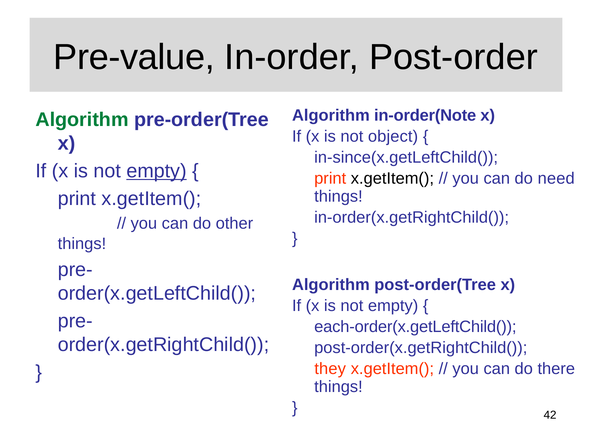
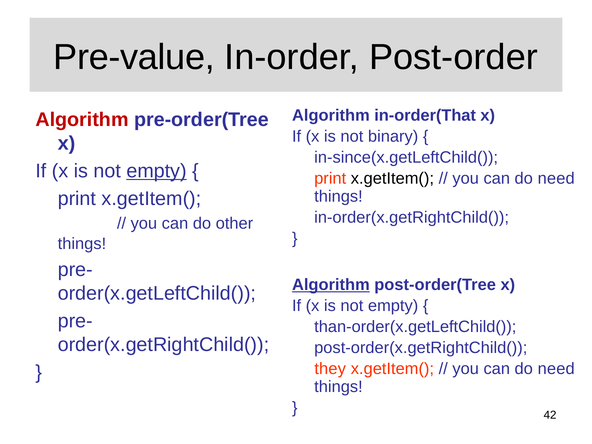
in-order(Note: in-order(Note -> in-order(That (425, 115)
Algorithm colour: green -> red (82, 120)
object: object -> binary (393, 136)
Algorithm underline: none -> present (331, 285)
each-order(x.getLeftChild(: each-order(x.getLeftChild( -> than-order(x.getLeftChild( (415, 327)
there: there -> need (556, 369)
